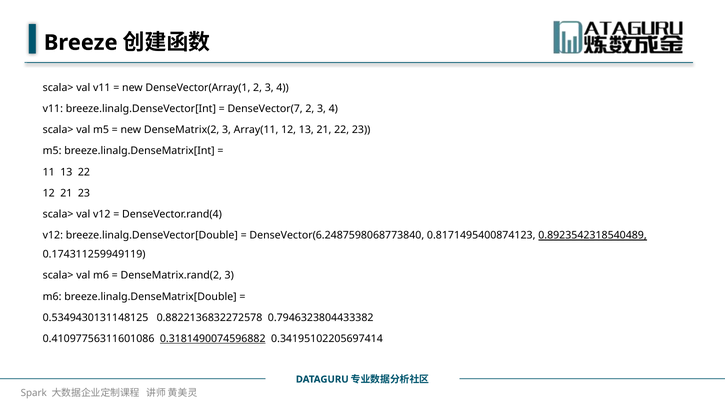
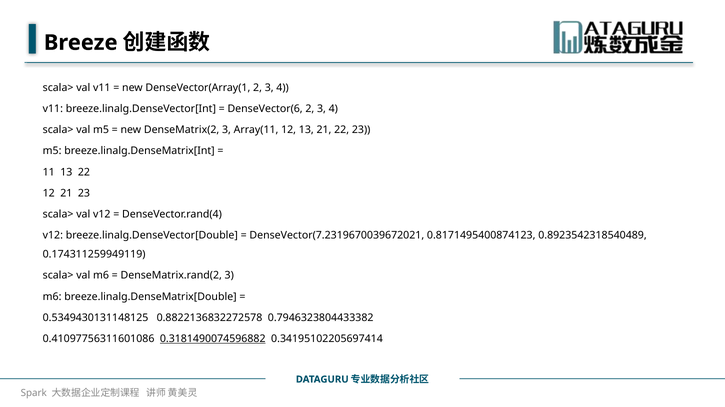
DenseVector(7: DenseVector(7 -> DenseVector(6 (265, 109)
DenseVector(6.2487598068773840: DenseVector(6.2487598068773840 -> DenseVector(7.2319670039672021 (337, 236)
0.8923542318540489 underline: present -> none (593, 236)
